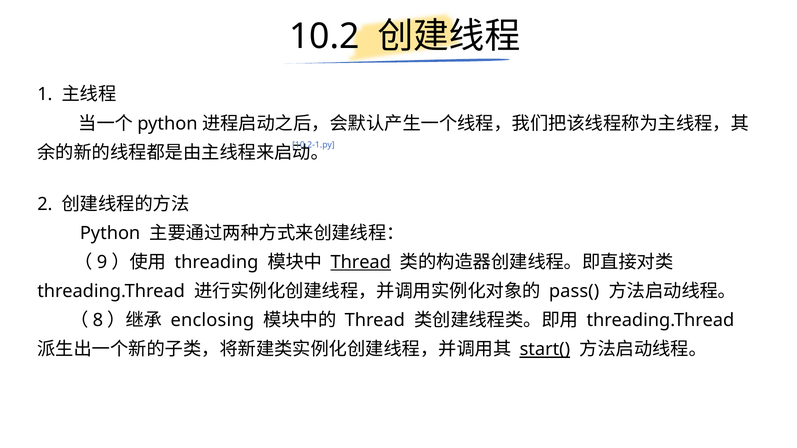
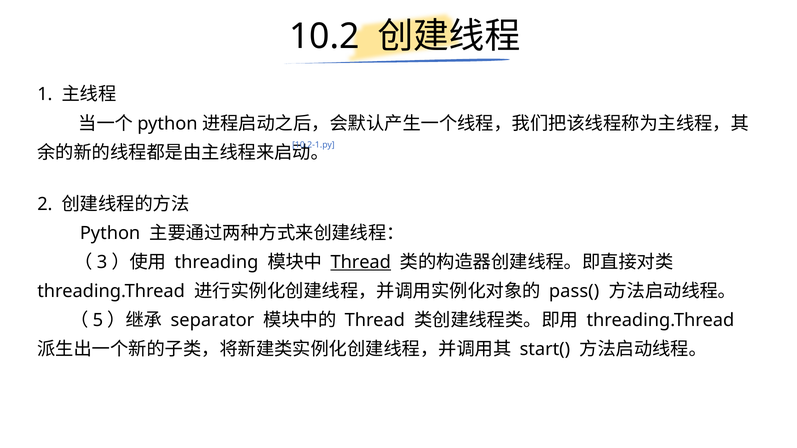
9: 9 -> 3 (102, 262)
8: 8 -> 5 (98, 321)
enclosing: enclosing -> separator (212, 321)
start( underline: present -> none (545, 350)
